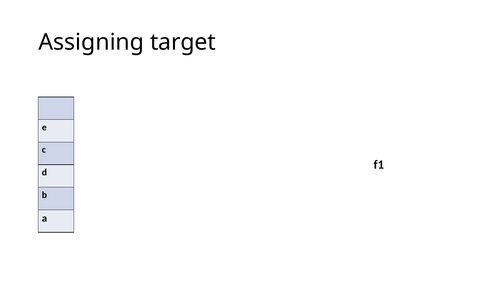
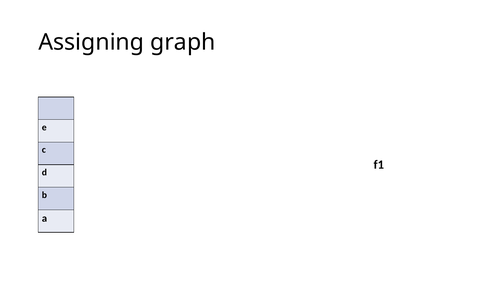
target: target -> graph (183, 42)
